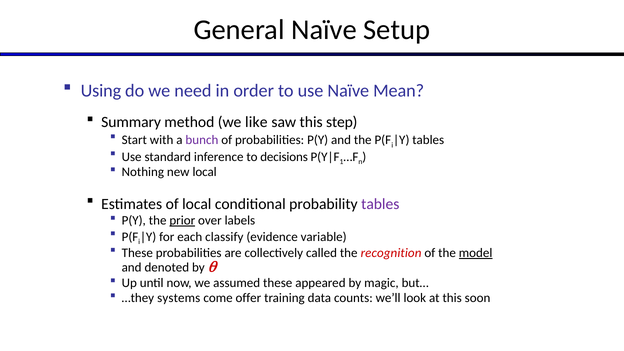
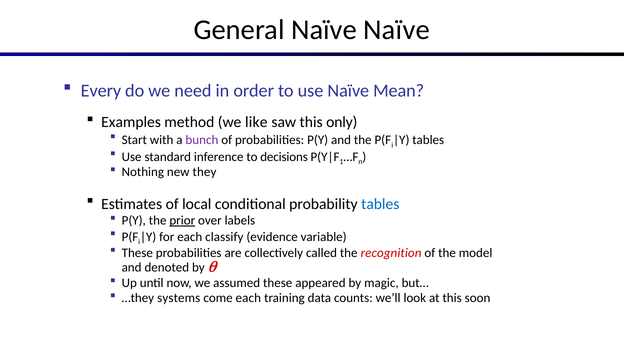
Naïve Setup: Setup -> Naïve (397, 30)
Using: Using -> Every (101, 91)
Summary: Summary -> Examples (131, 122)
step: step -> only (342, 122)
new local: local -> they (205, 172)
tables colour: purple -> blue (380, 204)
model underline: present -> none (476, 253)
come offer: offer -> each (248, 298)
